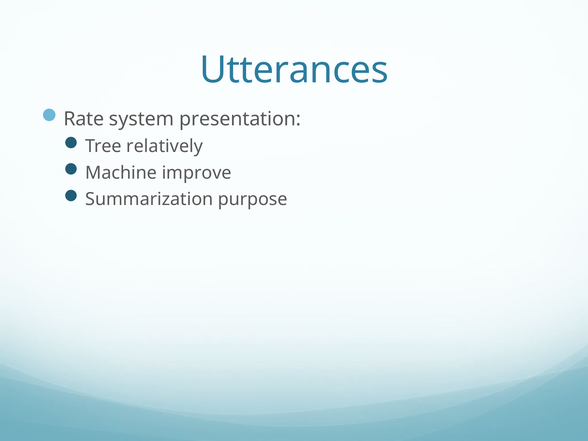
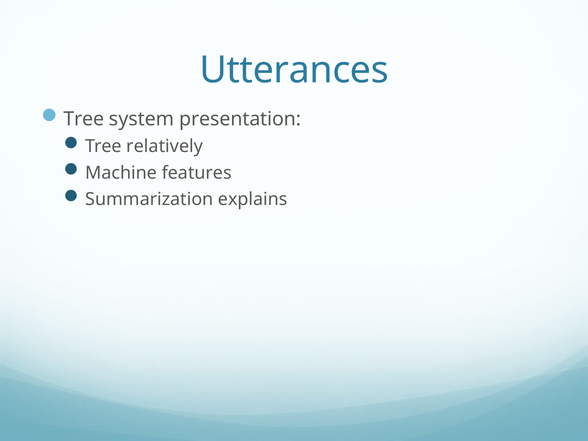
Rate: Rate -> Tree (84, 119)
improve: improve -> features (197, 173)
purpose: purpose -> explains (253, 199)
